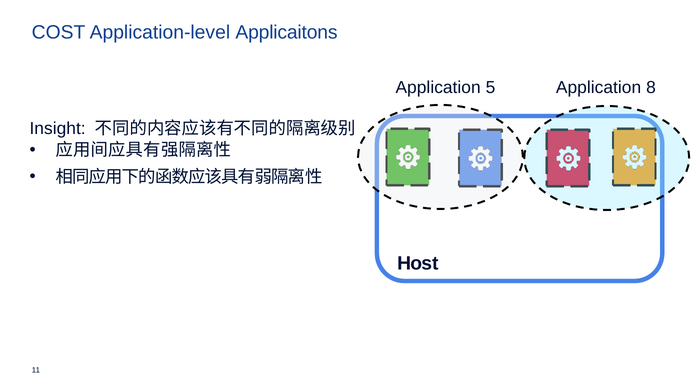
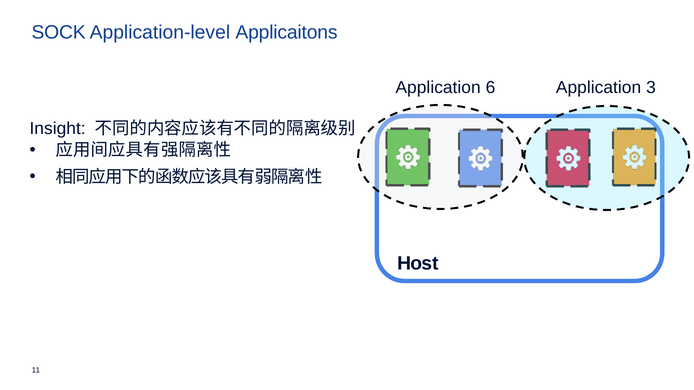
COST: COST -> SOCK (59, 33)
5: 5 -> 6 (490, 88)
8: 8 -> 3 (651, 88)
